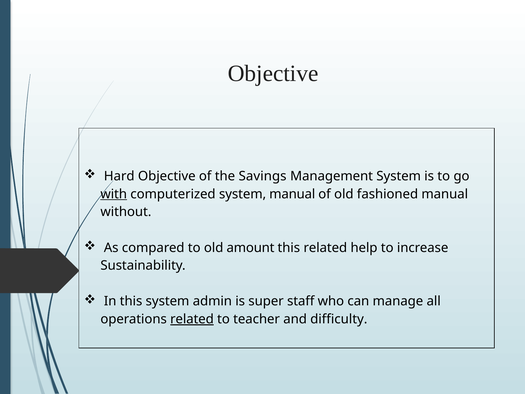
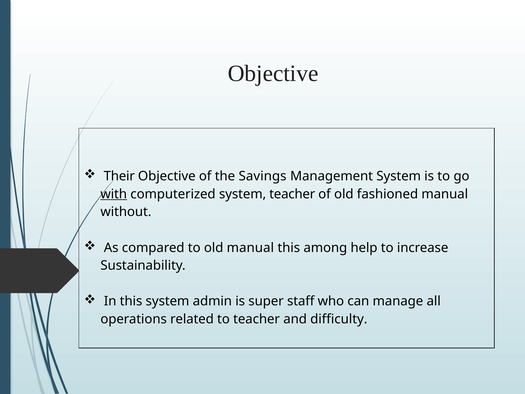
Hard: Hard -> Their (119, 176)
system manual: manual -> teacher (292, 194)
old amount: amount -> manual (250, 248)
this related: related -> among (325, 248)
related underline: present -> none (192, 319)
